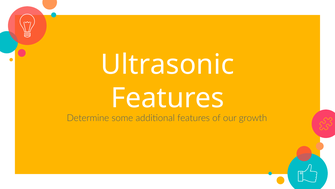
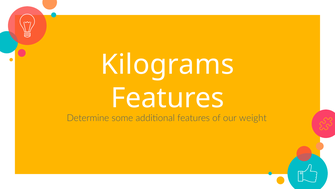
Ultrasonic: Ultrasonic -> Kilograms (167, 64)
growth: growth -> weight (253, 118)
